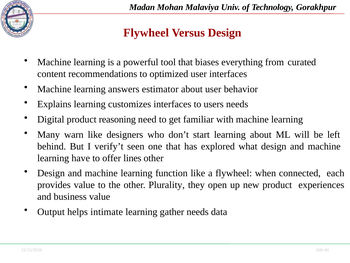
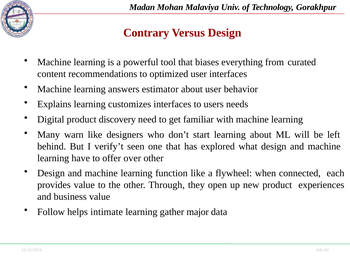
Flywheel: Flywheel -> Contrary (146, 33)
reasoning: reasoning -> discovery (117, 119)
lines: lines -> over (132, 158)
Plurality: Plurality -> Through (167, 185)
Output: Output -> Follow (51, 211)
gather needs: needs -> major (198, 211)
